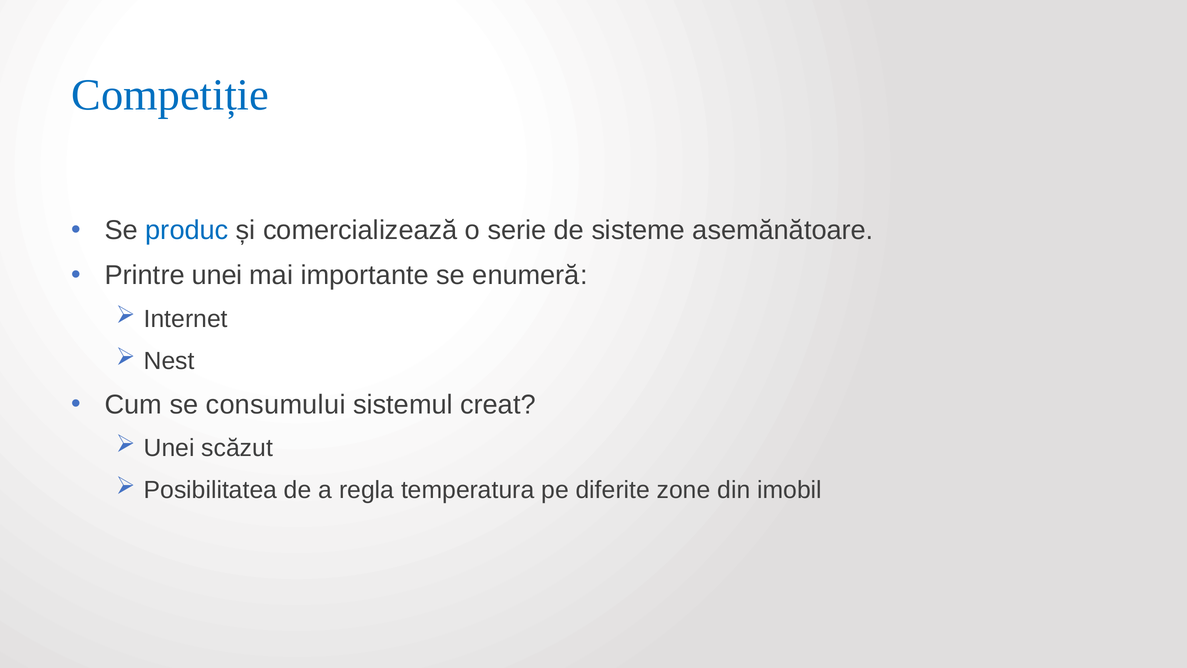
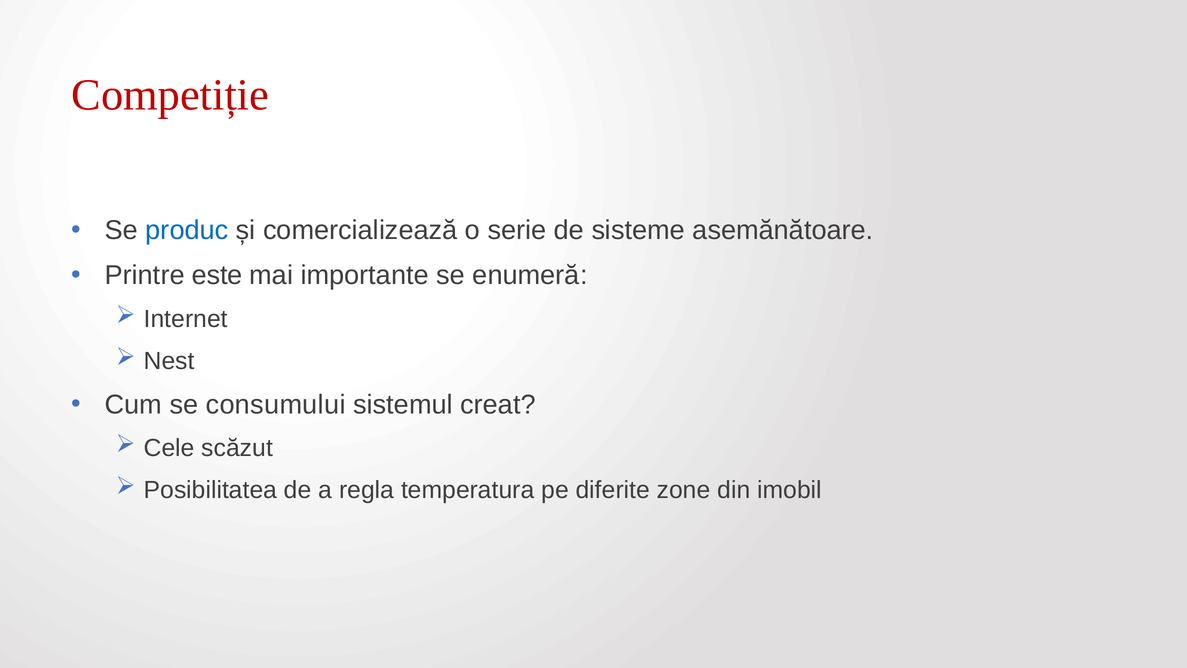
Competiție colour: blue -> red (170, 95)
Printre unei: unei -> este (217, 275)
Unei: Unei -> Cele (169, 448)
